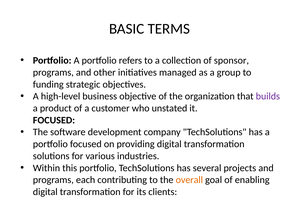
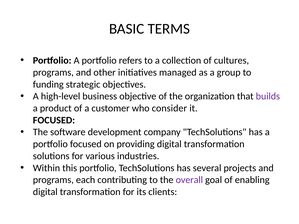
sponsor: sponsor -> cultures (231, 61)
unstated: unstated -> consider (169, 108)
overall colour: orange -> purple (189, 180)
